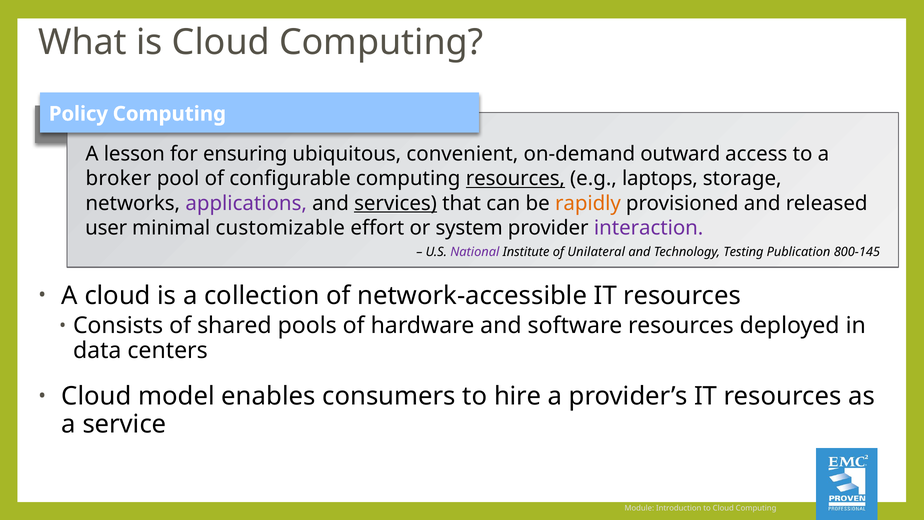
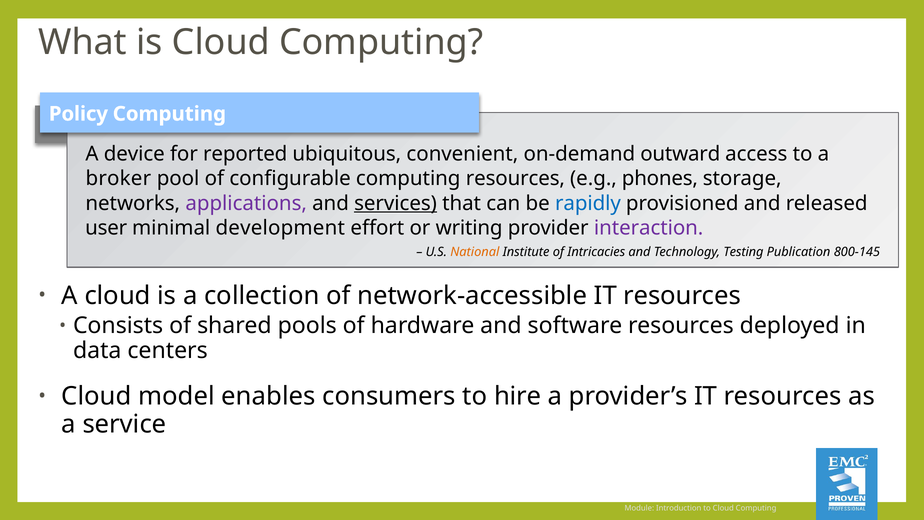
lesson: lesson -> device (134, 154)
ensuring: ensuring -> reported (245, 154)
resources underline: present -> none (515, 179)
laptops: laptops -> phones (660, 179)
rapidly colour: orange -> blue (588, 203)
customizable: customizable -> development (280, 228)
system: system -> writing (469, 228)
National colour: purple -> orange (475, 252)
Unilateral: Unilateral -> Intricacies (596, 252)
